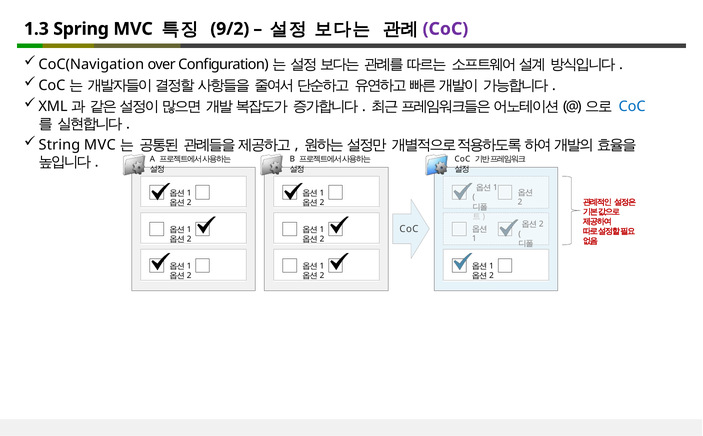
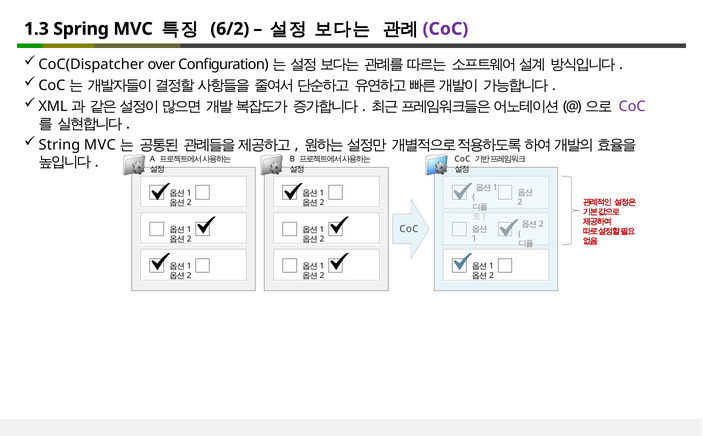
9/2: 9/2 -> 6/2 (230, 29)
CoC(Navigation: CoC(Navigation -> CoC(Dispatcher (91, 65)
CoC colour: blue -> purple (632, 106)
